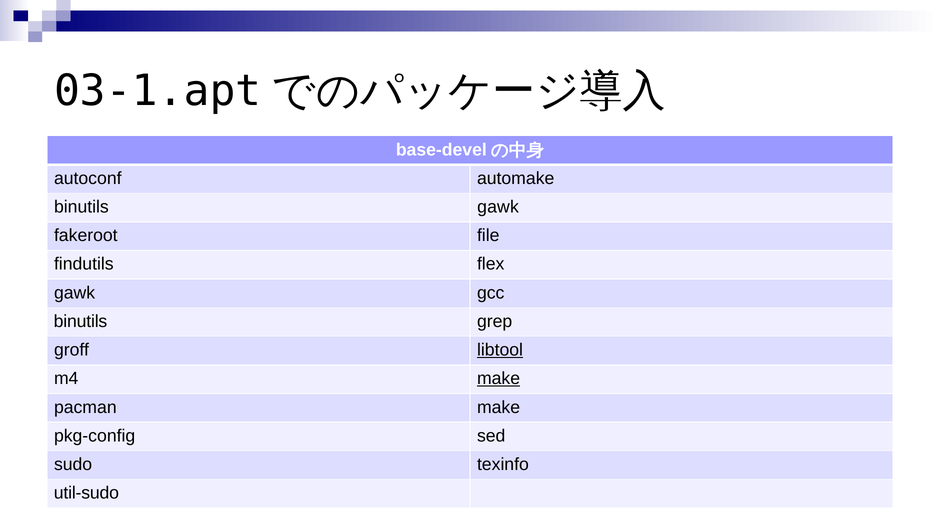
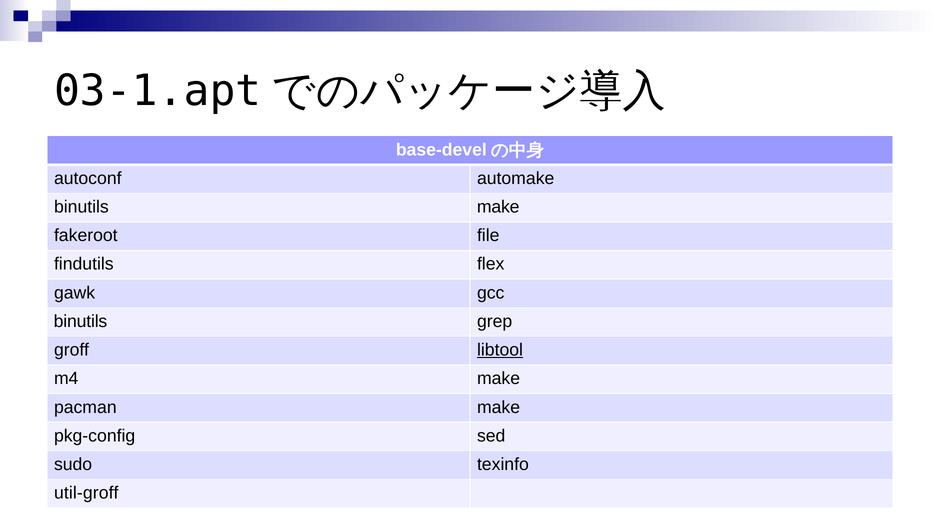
binutils gawk: gawk -> make (498, 207)
make underline: present -> none (499, 378)
util-sudo: util-sudo -> util-groff (86, 493)
